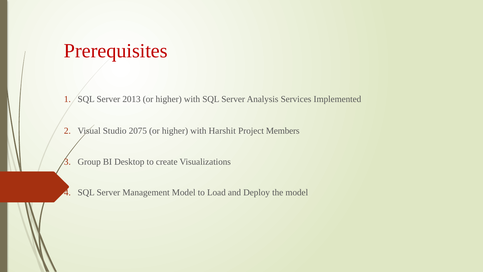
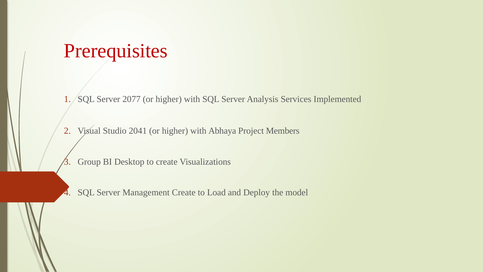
2013: 2013 -> 2077 (132, 99)
2075: 2075 -> 2041 (138, 131)
Harshit: Harshit -> Abhaya (222, 131)
Management Model: Model -> Create (184, 192)
